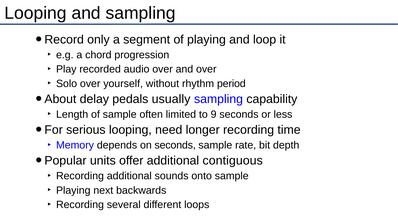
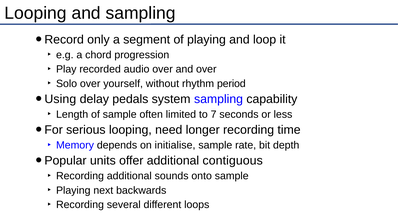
About: About -> Using (60, 99)
usually: usually -> system (171, 99)
9: 9 -> 7 (214, 114)
on seconds: seconds -> initialise (175, 145)
